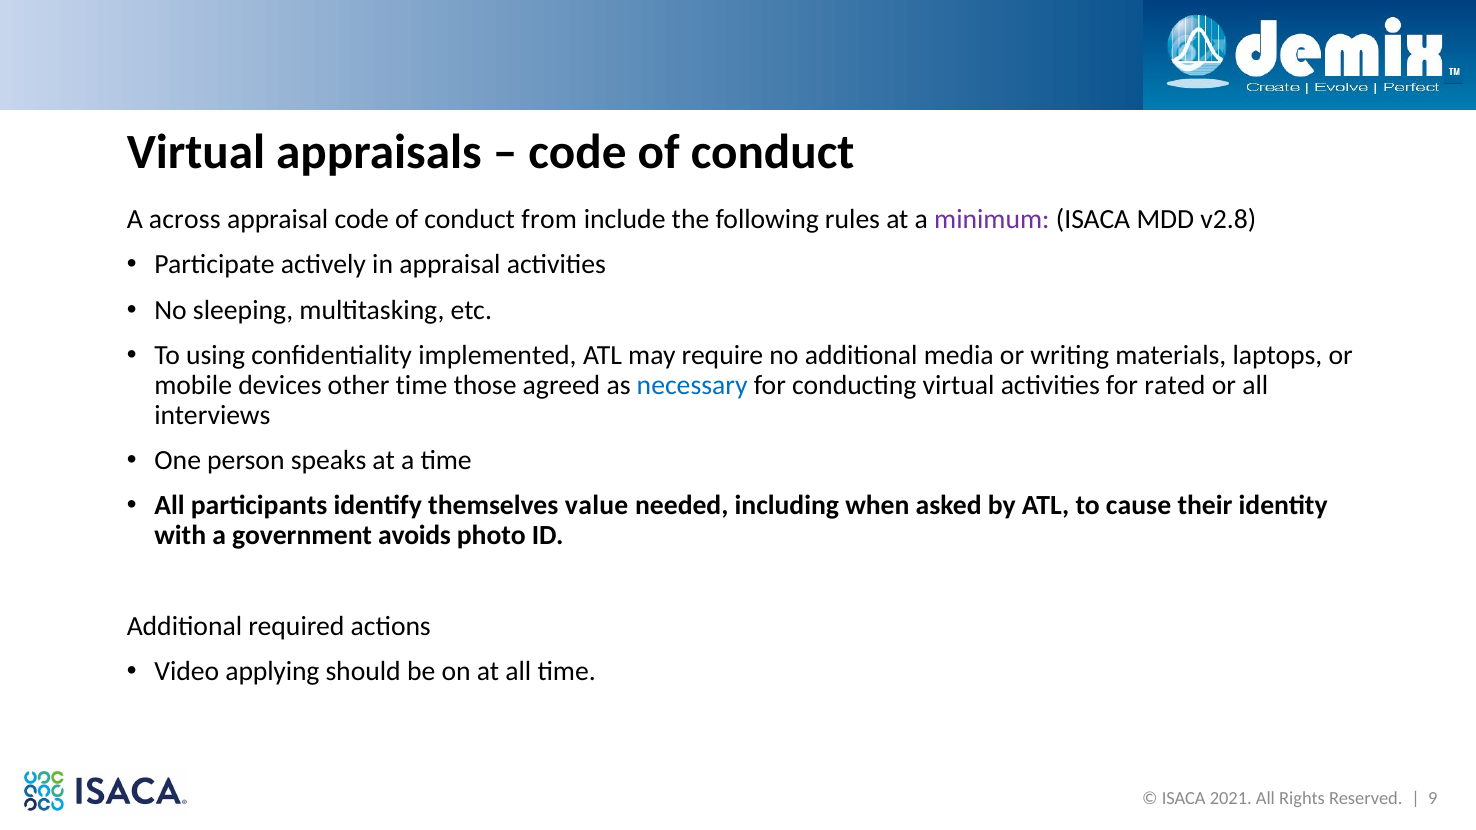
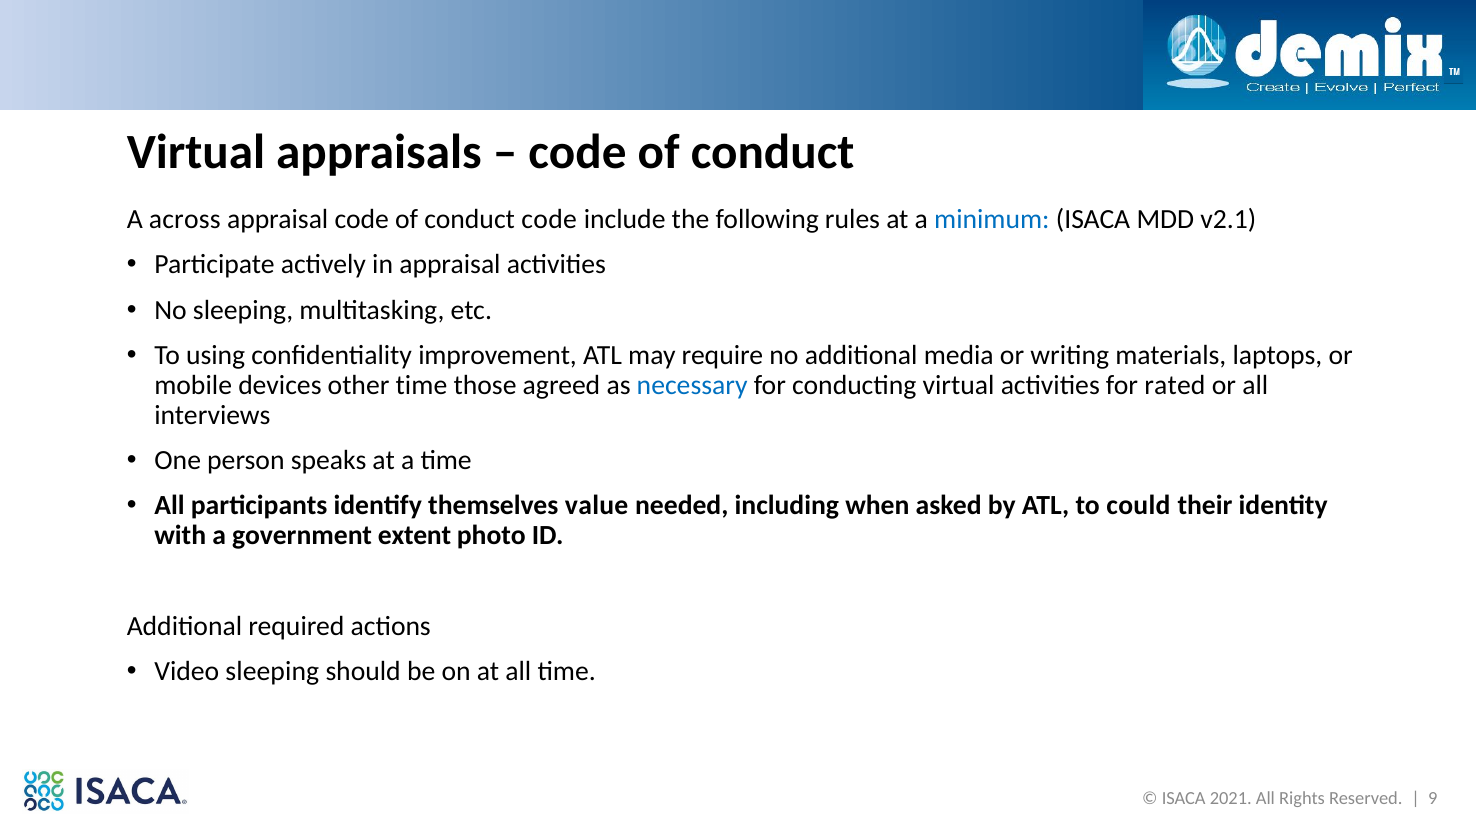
conduct from: from -> code (549, 220)
minimum colour: purple -> blue (992, 220)
v2.8: v2.8 -> v2.1 (1228, 220)
implemented: implemented -> improvement (498, 355)
cause: cause -> could (1138, 506)
avoids: avoids -> extent (415, 536)
Video applying: applying -> sleeping (272, 671)
